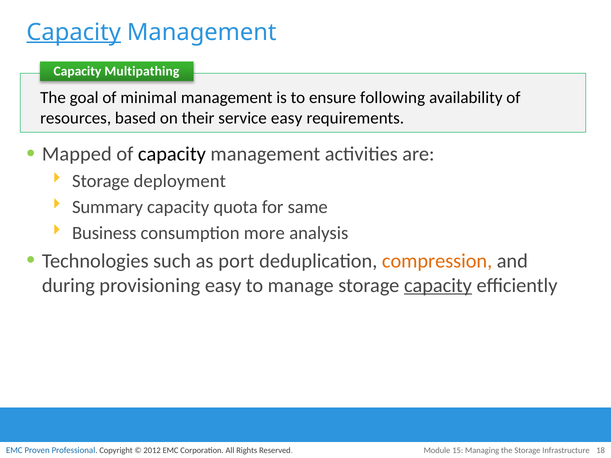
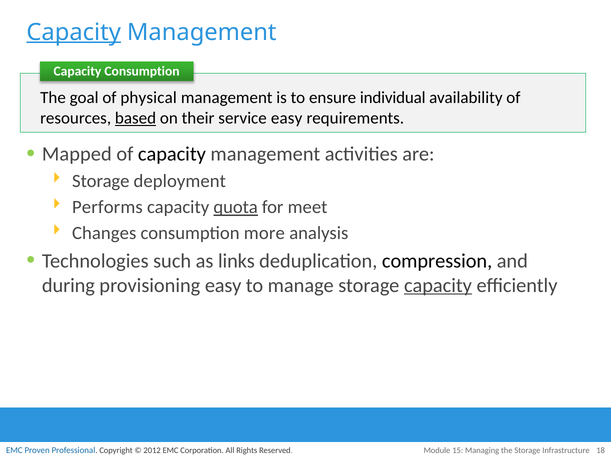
Capacity Multipathing: Multipathing -> Consumption (142, 71)
minimal: minimal -> physical (149, 98)
following: following -> individual (393, 98)
based underline: none -> present (136, 118)
Summary: Summary -> Performs (107, 207)
quota underline: none -> present (236, 207)
same: same -> meet (308, 207)
Business: Business -> Changes (104, 233)
port: port -> links (236, 261)
compression colour: orange -> black (437, 261)
